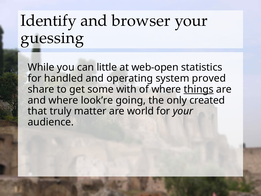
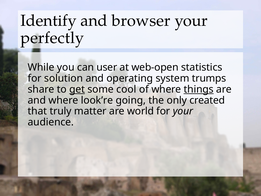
guessing: guessing -> perfectly (52, 38)
little: little -> user (107, 67)
handled: handled -> solution (64, 78)
proved: proved -> trumps (209, 78)
get underline: none -> present (77, 89)
with: with -> cool (126, 89)
